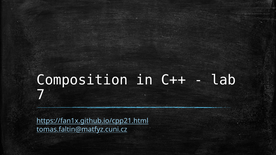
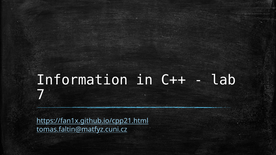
Composition: Composition -> Information (82, 80)
